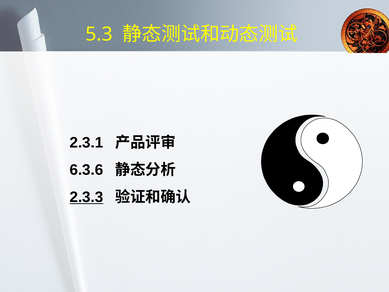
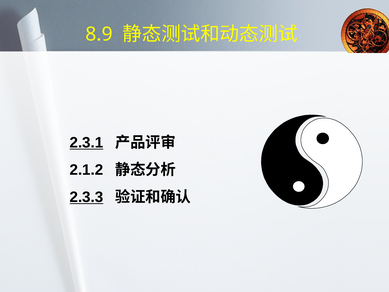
5.3: 5.3 -> 8.9 (99, 34)
2.3.1 underline: none -> present (86, 142)
6.3.6: 6.3.6 -> 2.1.2 (86, 170)
